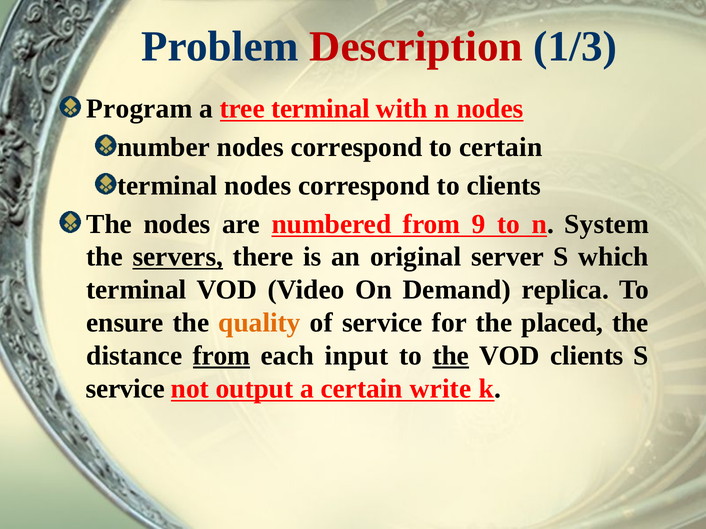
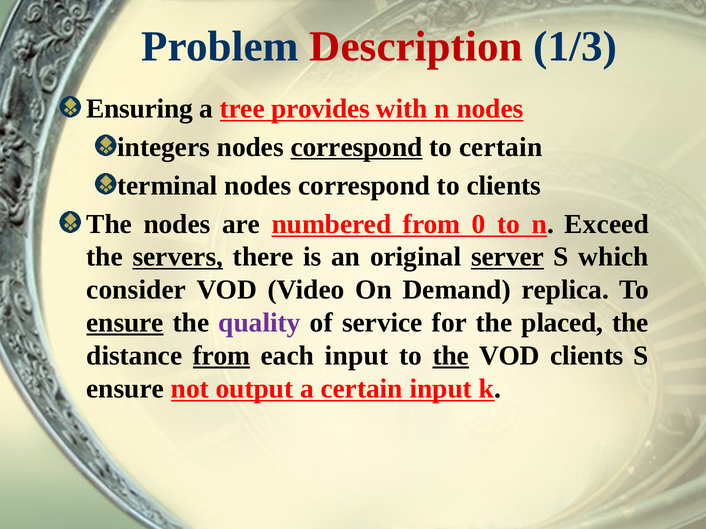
Program: Program -> Ensuring (140, 109)
tree terminal: terminal -> provides (320, 109)
number: number -> integers (164, 147)
correspond underline: none -> present (357, 147)
9: 9 -> 0 (479, 224)
System: System -> Exceed (607, 224)
server underline: none -> present (508, 257)
terminal: terminal -> consider (136, 290)
ensure underline: none -> present (125, 323)
quality colour: orange -> purple (260, 323)
service: service -> ensure (125, 389)
certain write: write -> input (441, 389)
